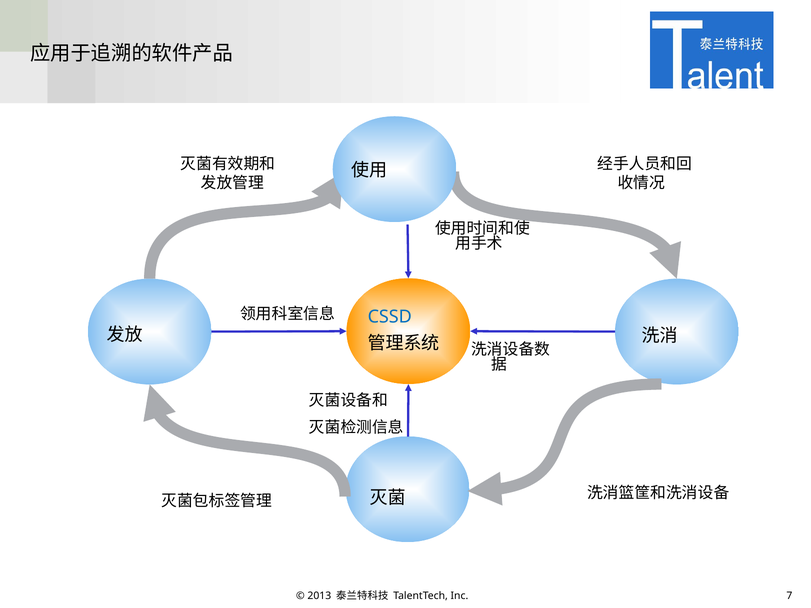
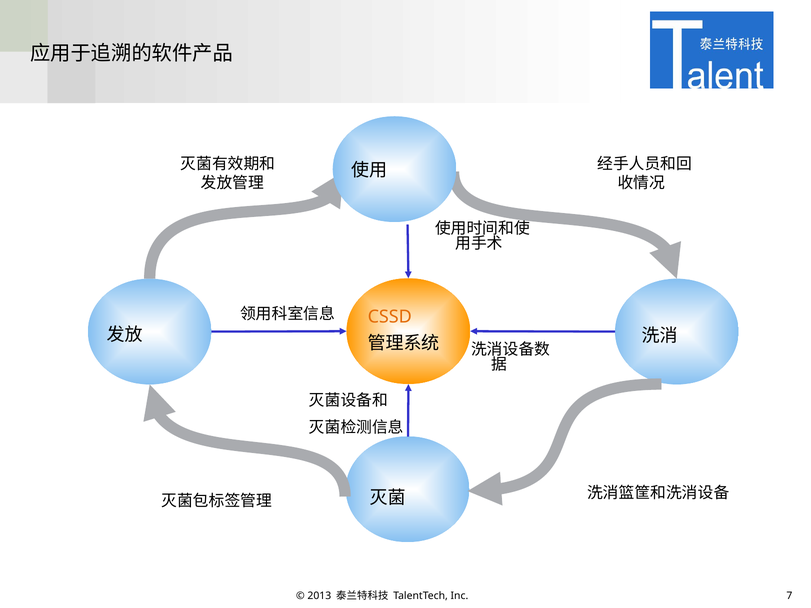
CSSD colour: blue -> orange (390, 317)
